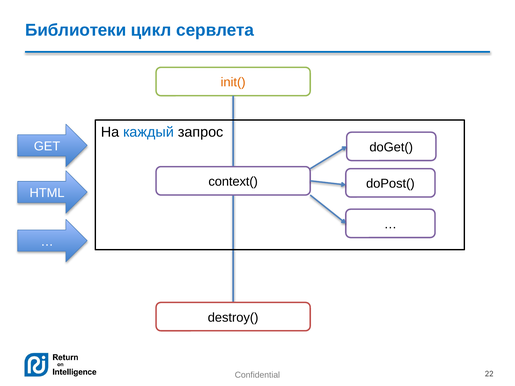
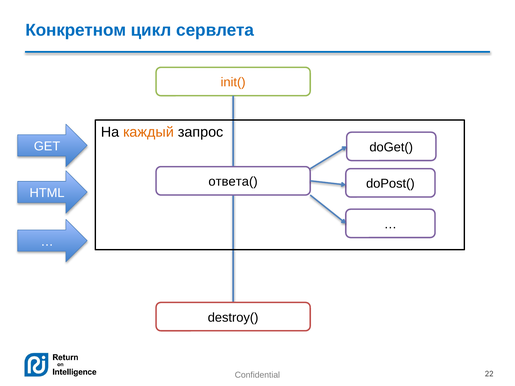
Библиотеки: Библиотеки -> Конкретном (76, 30)
каждый colour: blue -> orange (148, 132)
context(: context( -> ответа( (233, 182)
